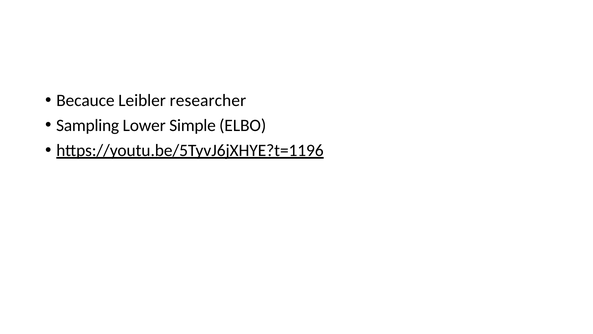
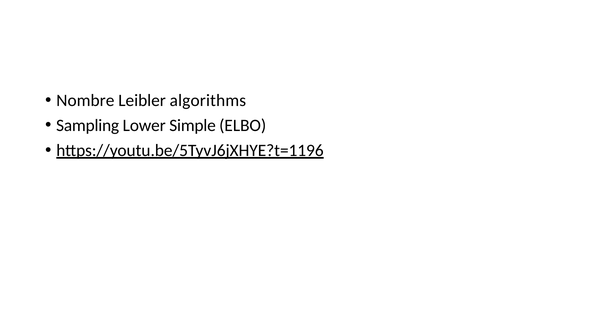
Becauce: Becauce -> Nombre (85, 100)
researcher: researcher -> algorithms (208, 100)
